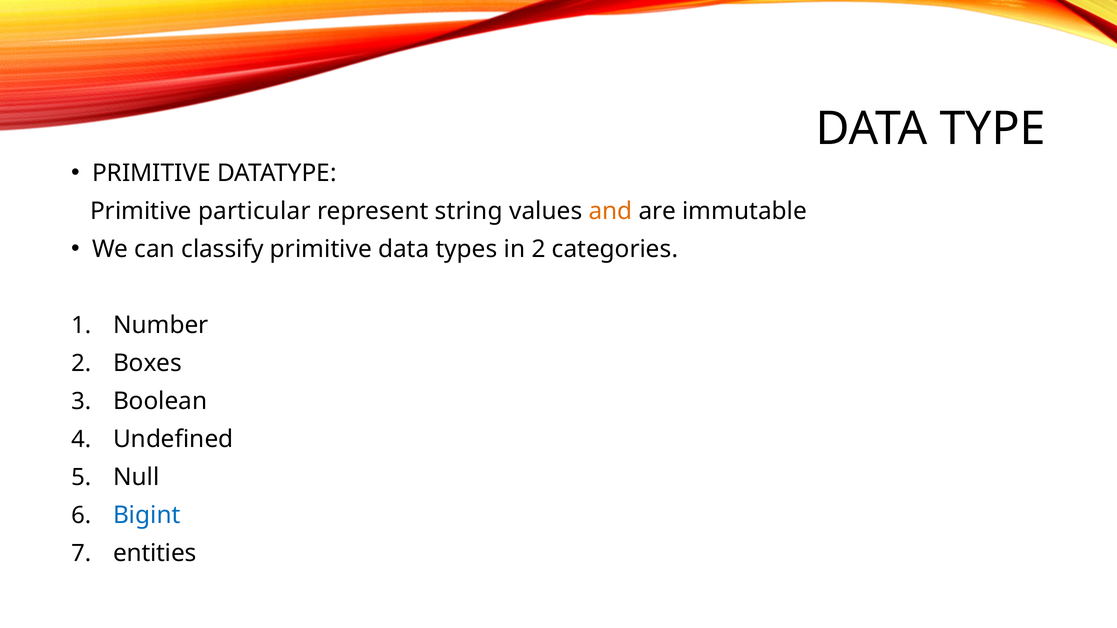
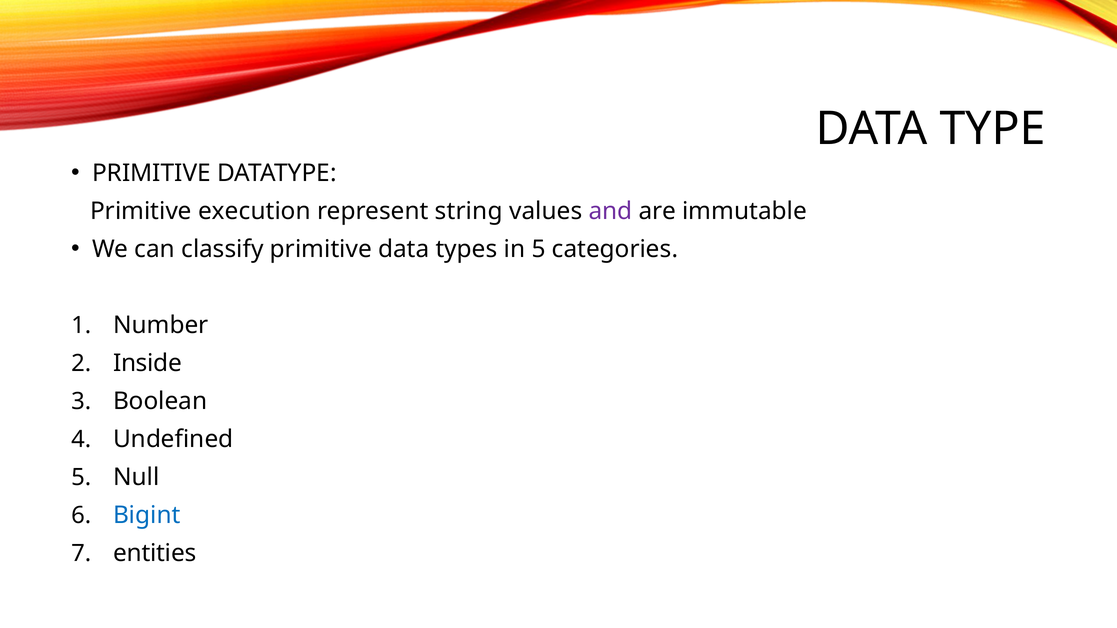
particular: particular -> execution (254, 211)
and colour: orange -> purple (611, 211)
in 2: 2 -> 5 (539, 249)
Boxes: Boxes -> Inside (148, 363)
